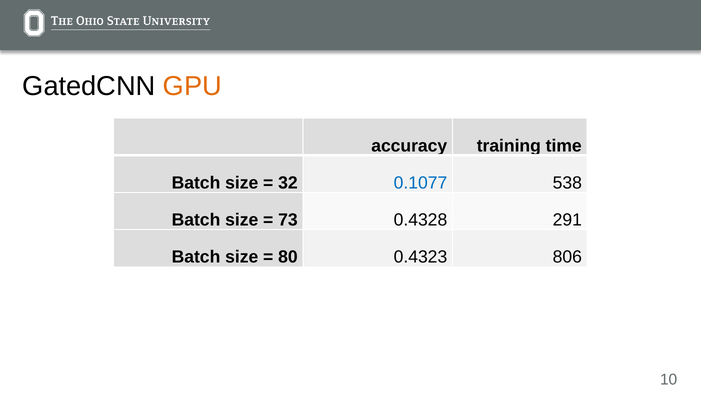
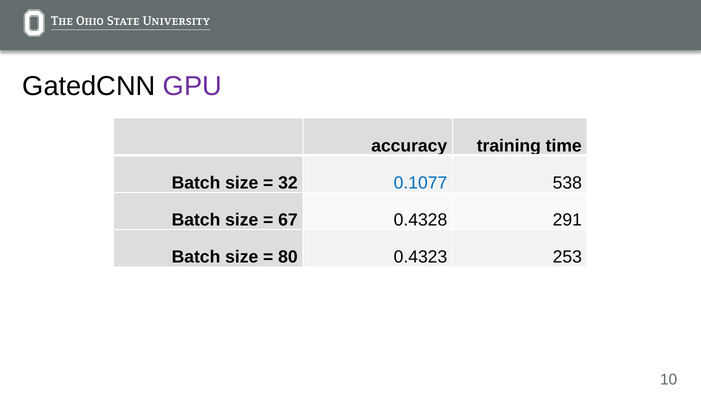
GPU colour: orange -> purple (192, 86)
73: 73 -> 67 (288, 220)
806: 806 -> 253 (567, 257)
